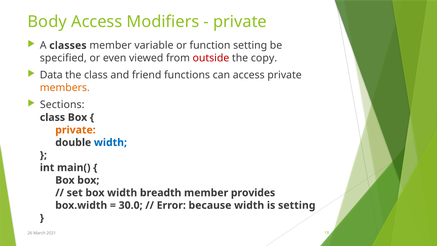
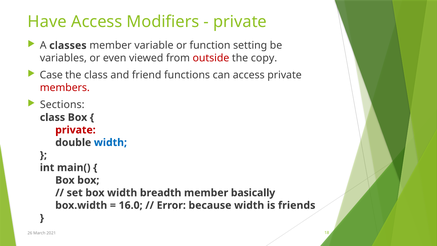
Body: Body -> Have (47, 22)
specified: specified -> variables (63, 58)
Data: Data -> Case (51, 75)
members colour: orange -> red (65, 88)
private colour: orange -> red (75, 130)
provides: provides -> basically (253, 193)
30.0: 30.0 -> 16.0 (131, 205)
is setting: setting -> friends (297, 205)
